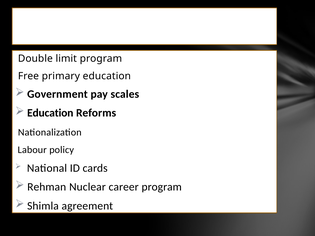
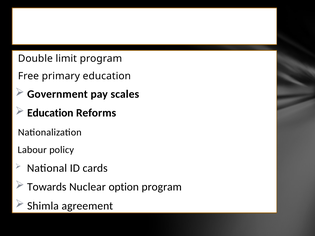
Rehman: Rehman -> Towards (47, 187)
career: career -> option (124, 187)
